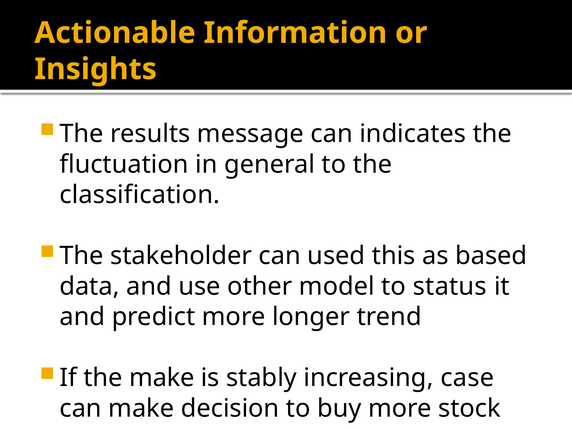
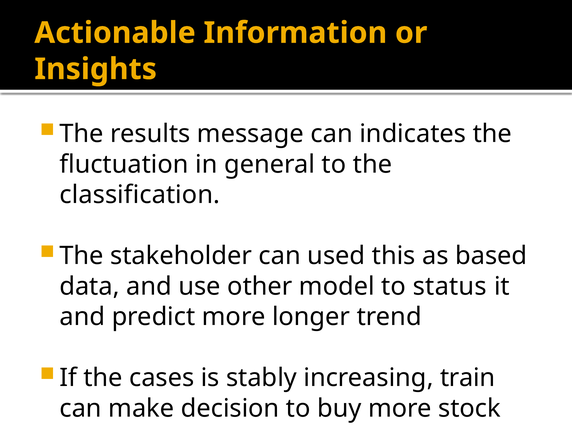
the make: make -> cases (162, 378)
case: case -> train (468, 378)
